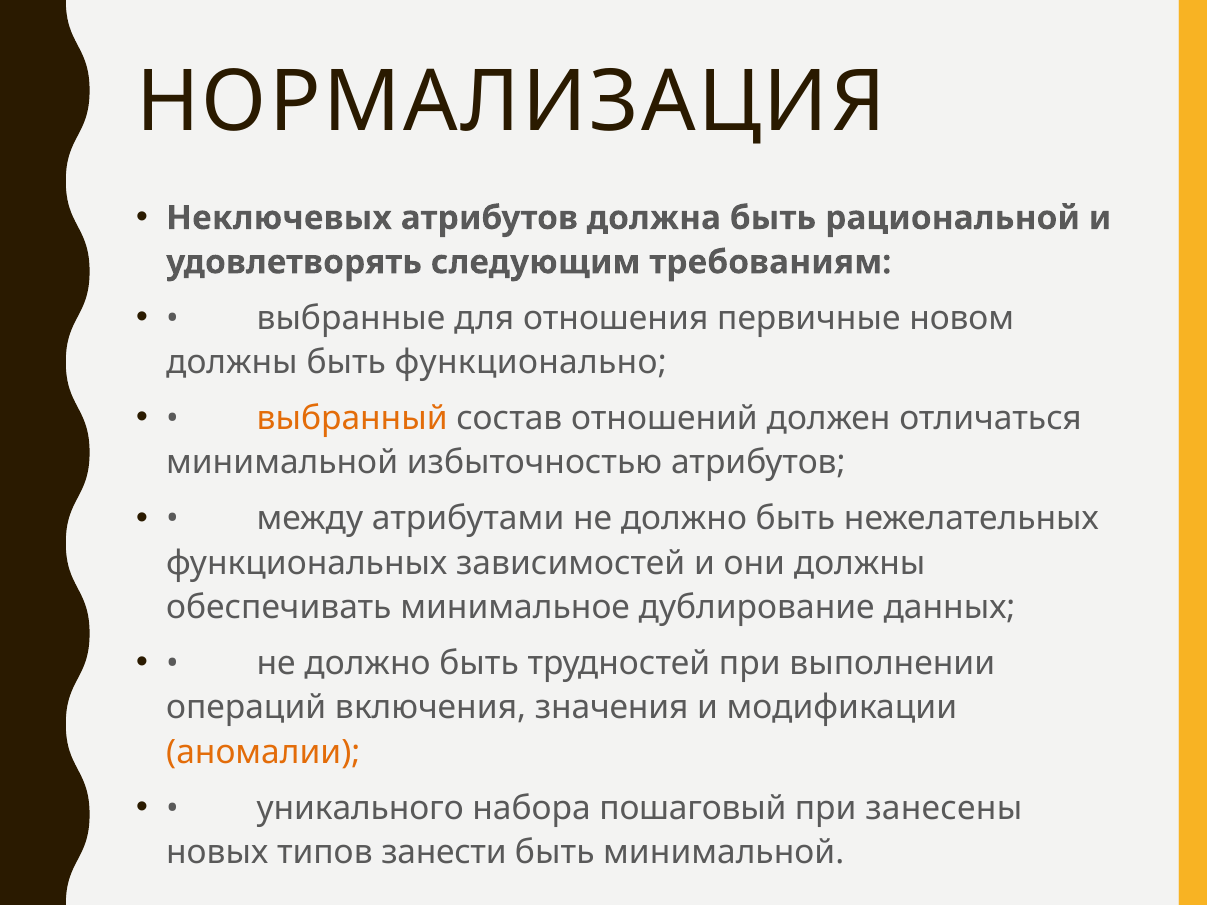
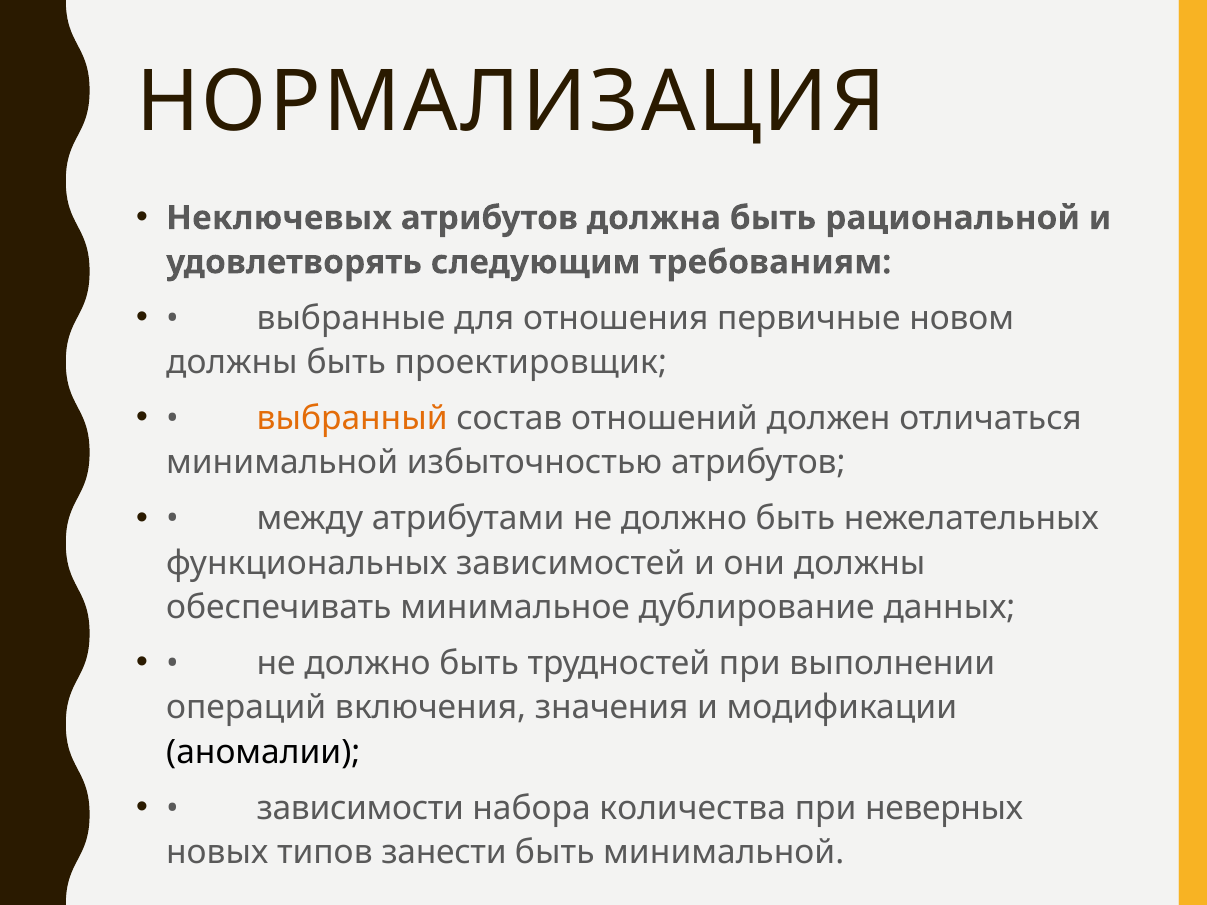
функционально: функционально -> проектировщик (531, 363)
аномалии colour: orange -> black (263, 752)
уникального: уникального -> зависимости (360, 808)
пошаговый: пошаговый -> количества (693, 808)
занесены: занесены -> неверных (944, 808)
